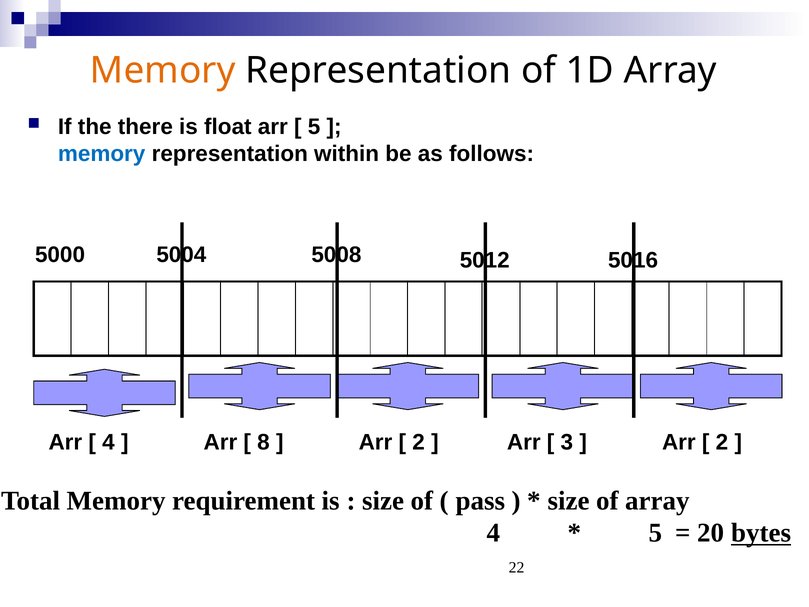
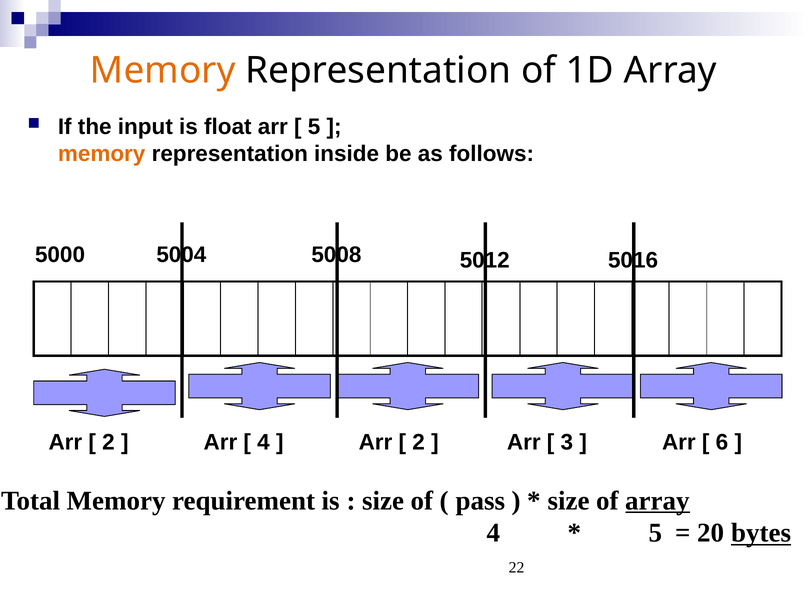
there: there -> input (145, 127)
memory colour: blue -> orange (102, 154)
within: within -> inside (347, 154)
4: 4 -> 2 (108, 442)
8: 8 -> 4 (263, 442)
2: 2 -> 6 (722, 442)
array underline: none -> present (658, 500)
